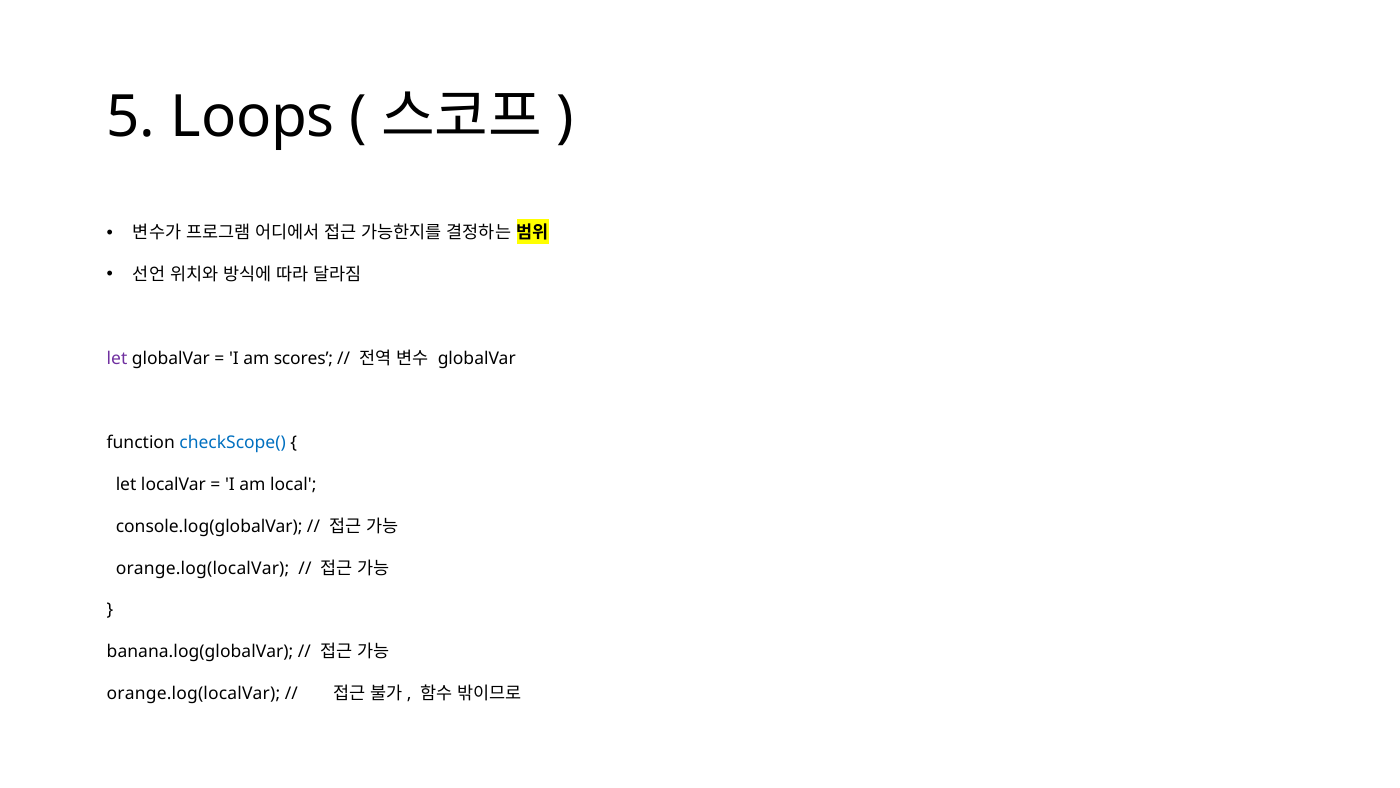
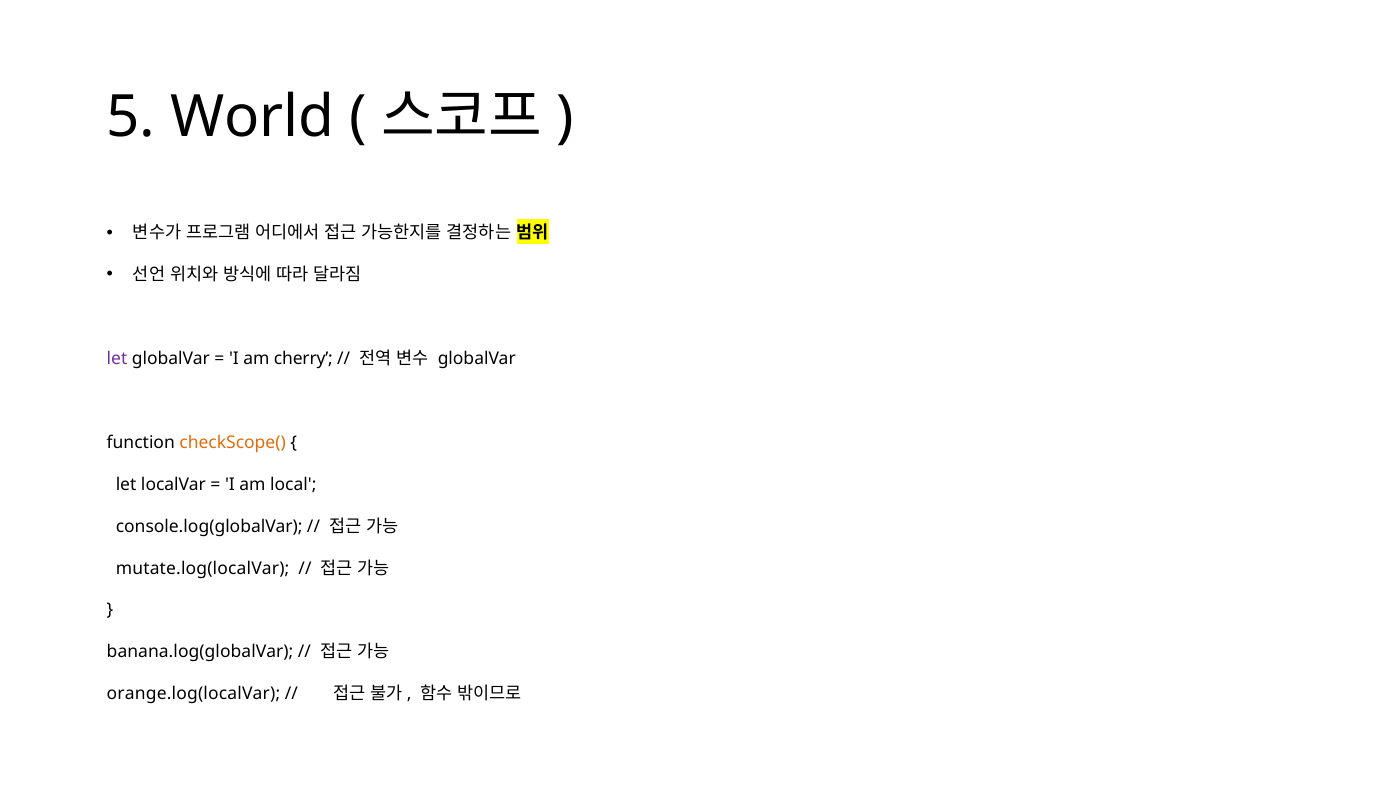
Loops: Loops -> World (253, 118)
scores: scores -> cherry (303, 359)
checkScope( colour: blue -> orange (233, 442)
orange.log(localVar: orange.log(localVar -> mutate.log(localVar (203, 568)
